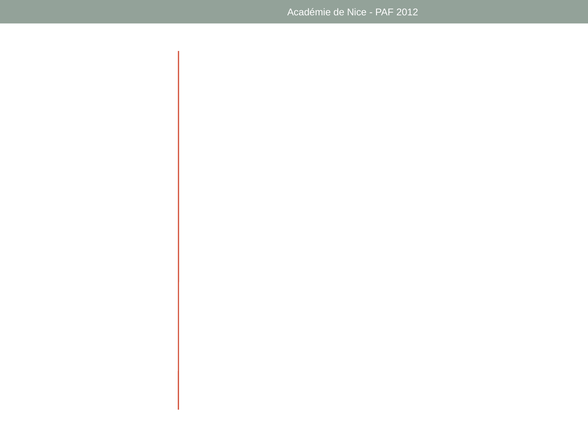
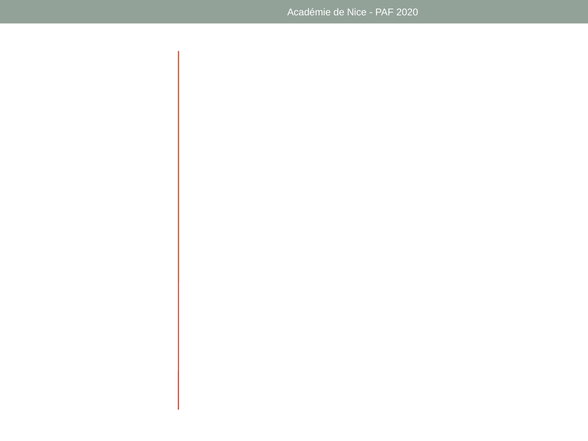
2012: 2012 -> 2020 (407, 12)
